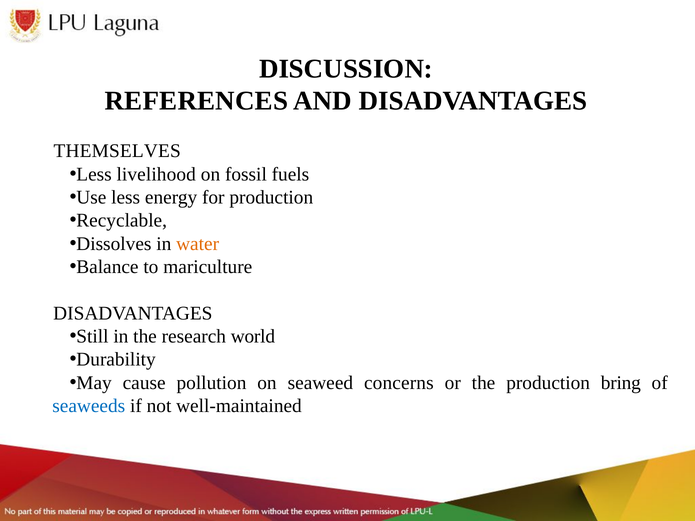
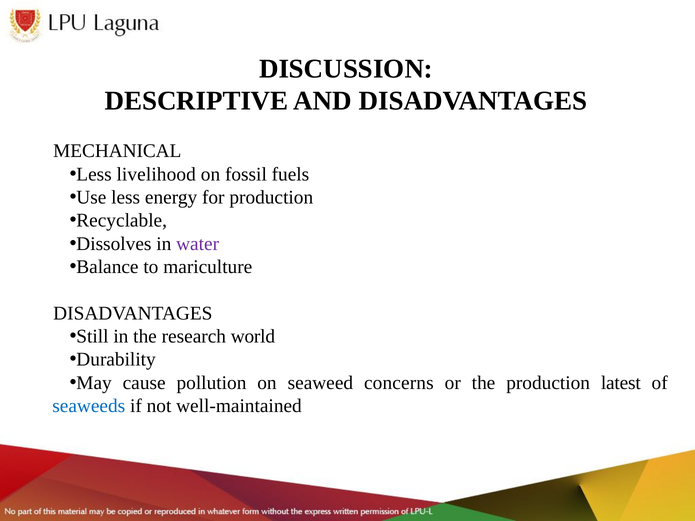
REFERENCES: REFERENCES -> DESCRIPTIVE (197, 101)
THEMSELVES: THEMSELVES -> MECHANICAL (117, 151)
water colour: orange -> purple (198, 244)
bring: bring -> latest (621, 383)
